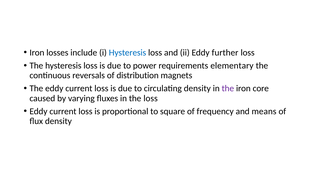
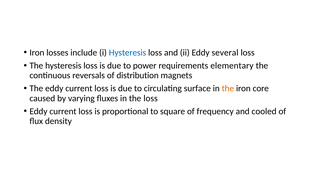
further: further -> several (225, 53)
circulating density: density -> surface (197, 88)
the colour: purple -> orange (228, 88)
means: means -> cooled (264, 111)
